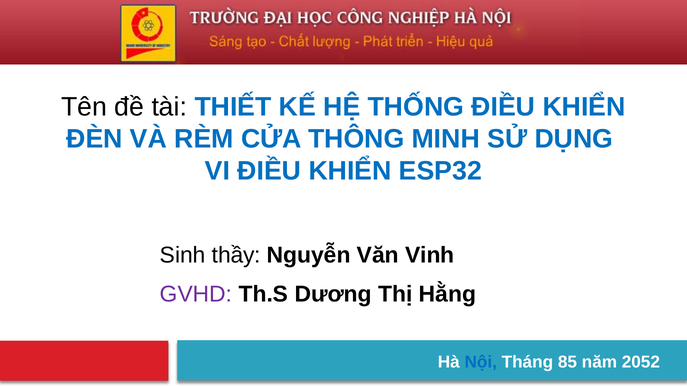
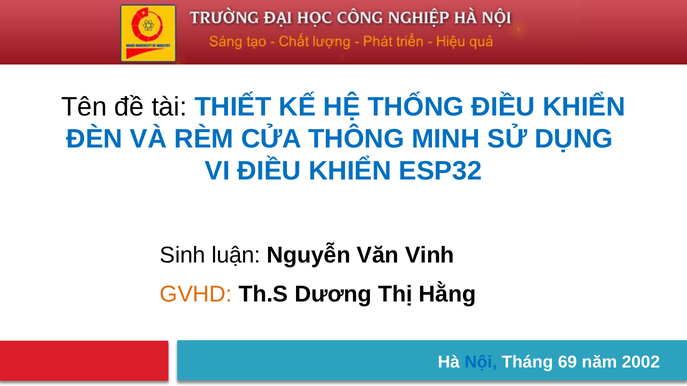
thầy: thầy -> luận (236, 256)
GVHD colour: purple -> orange (196, 295)
85: 85 -> 69 (567, 362)
2052: 2052 -> 2002 (641, 362)
